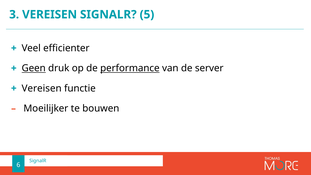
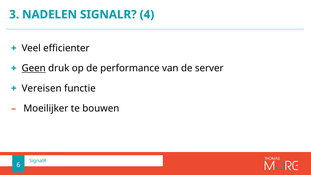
3 VEREISEN: VEREISEN -> NADELEN (50, 15)
5: 5 -> 4 (147, 15)
performance underline: present -> none (130, 68)
